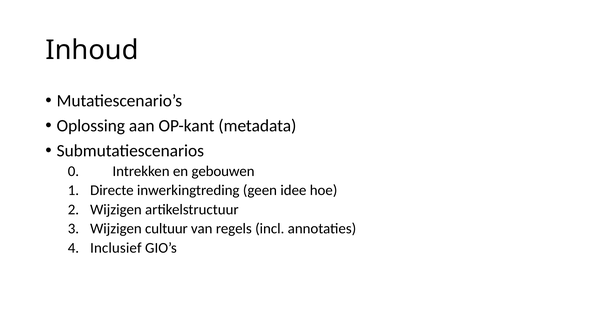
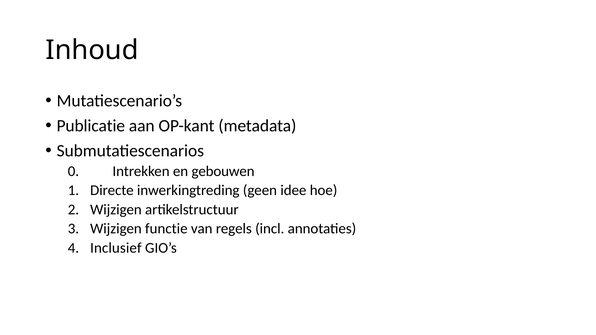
Oplossing: Oplossing -> Publicatie (91, 126)
cultuur: cultuur -> functie (166, 229)
